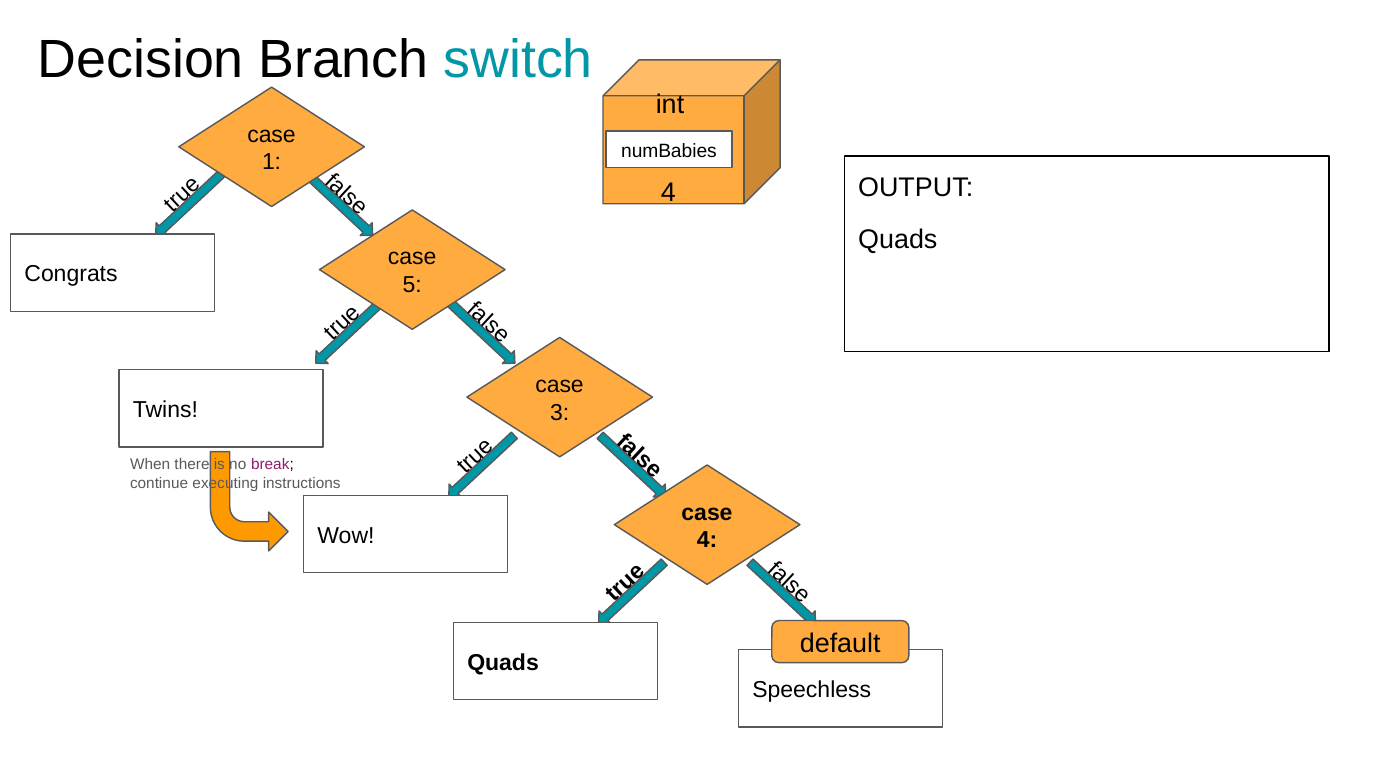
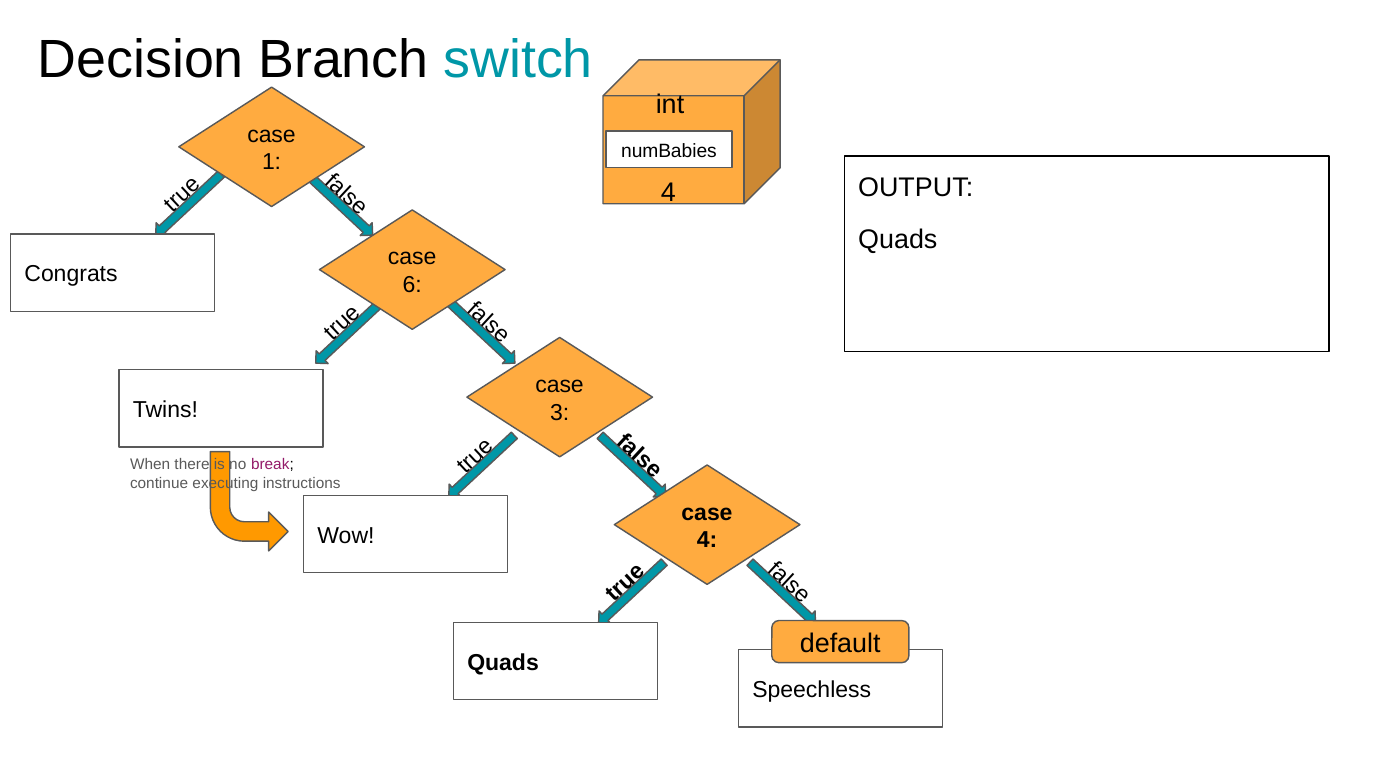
5: 5 -> 6 (412, 285)
